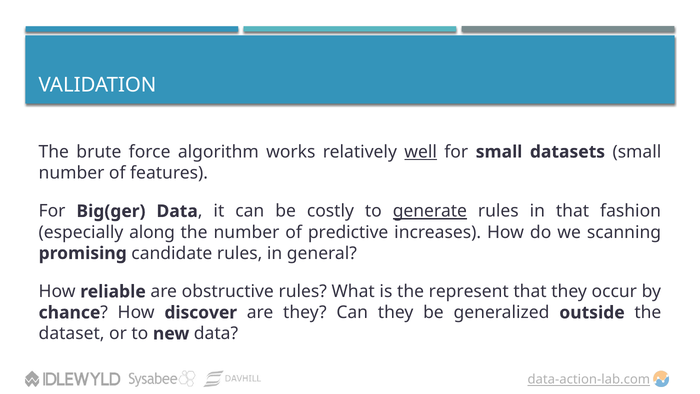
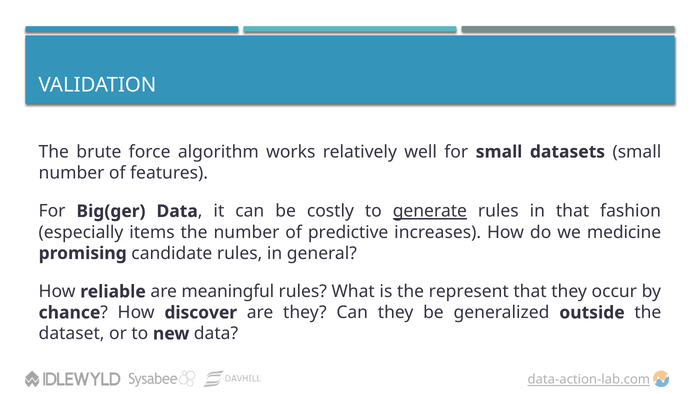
well underline: present -> none (421, 152)
along: along -> items (152, 232)
scanning: scanning -> medicine (624, 232)
obstructive: obstructive -> meaningful (228, 291)
